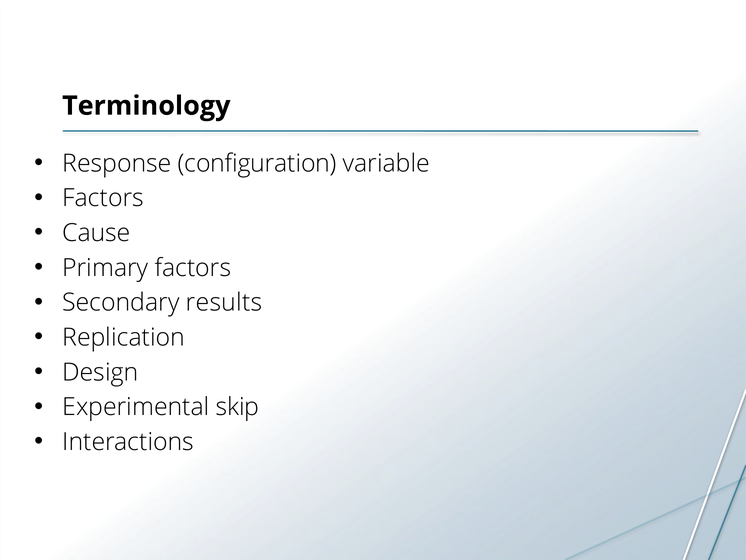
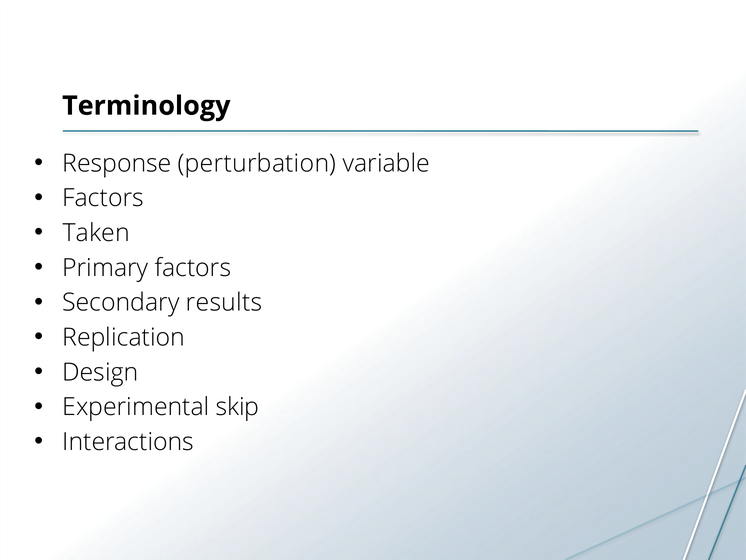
configuration: configuration -> perturbation (257, 163)
Cause: Cause -> Taken (96, 233)
